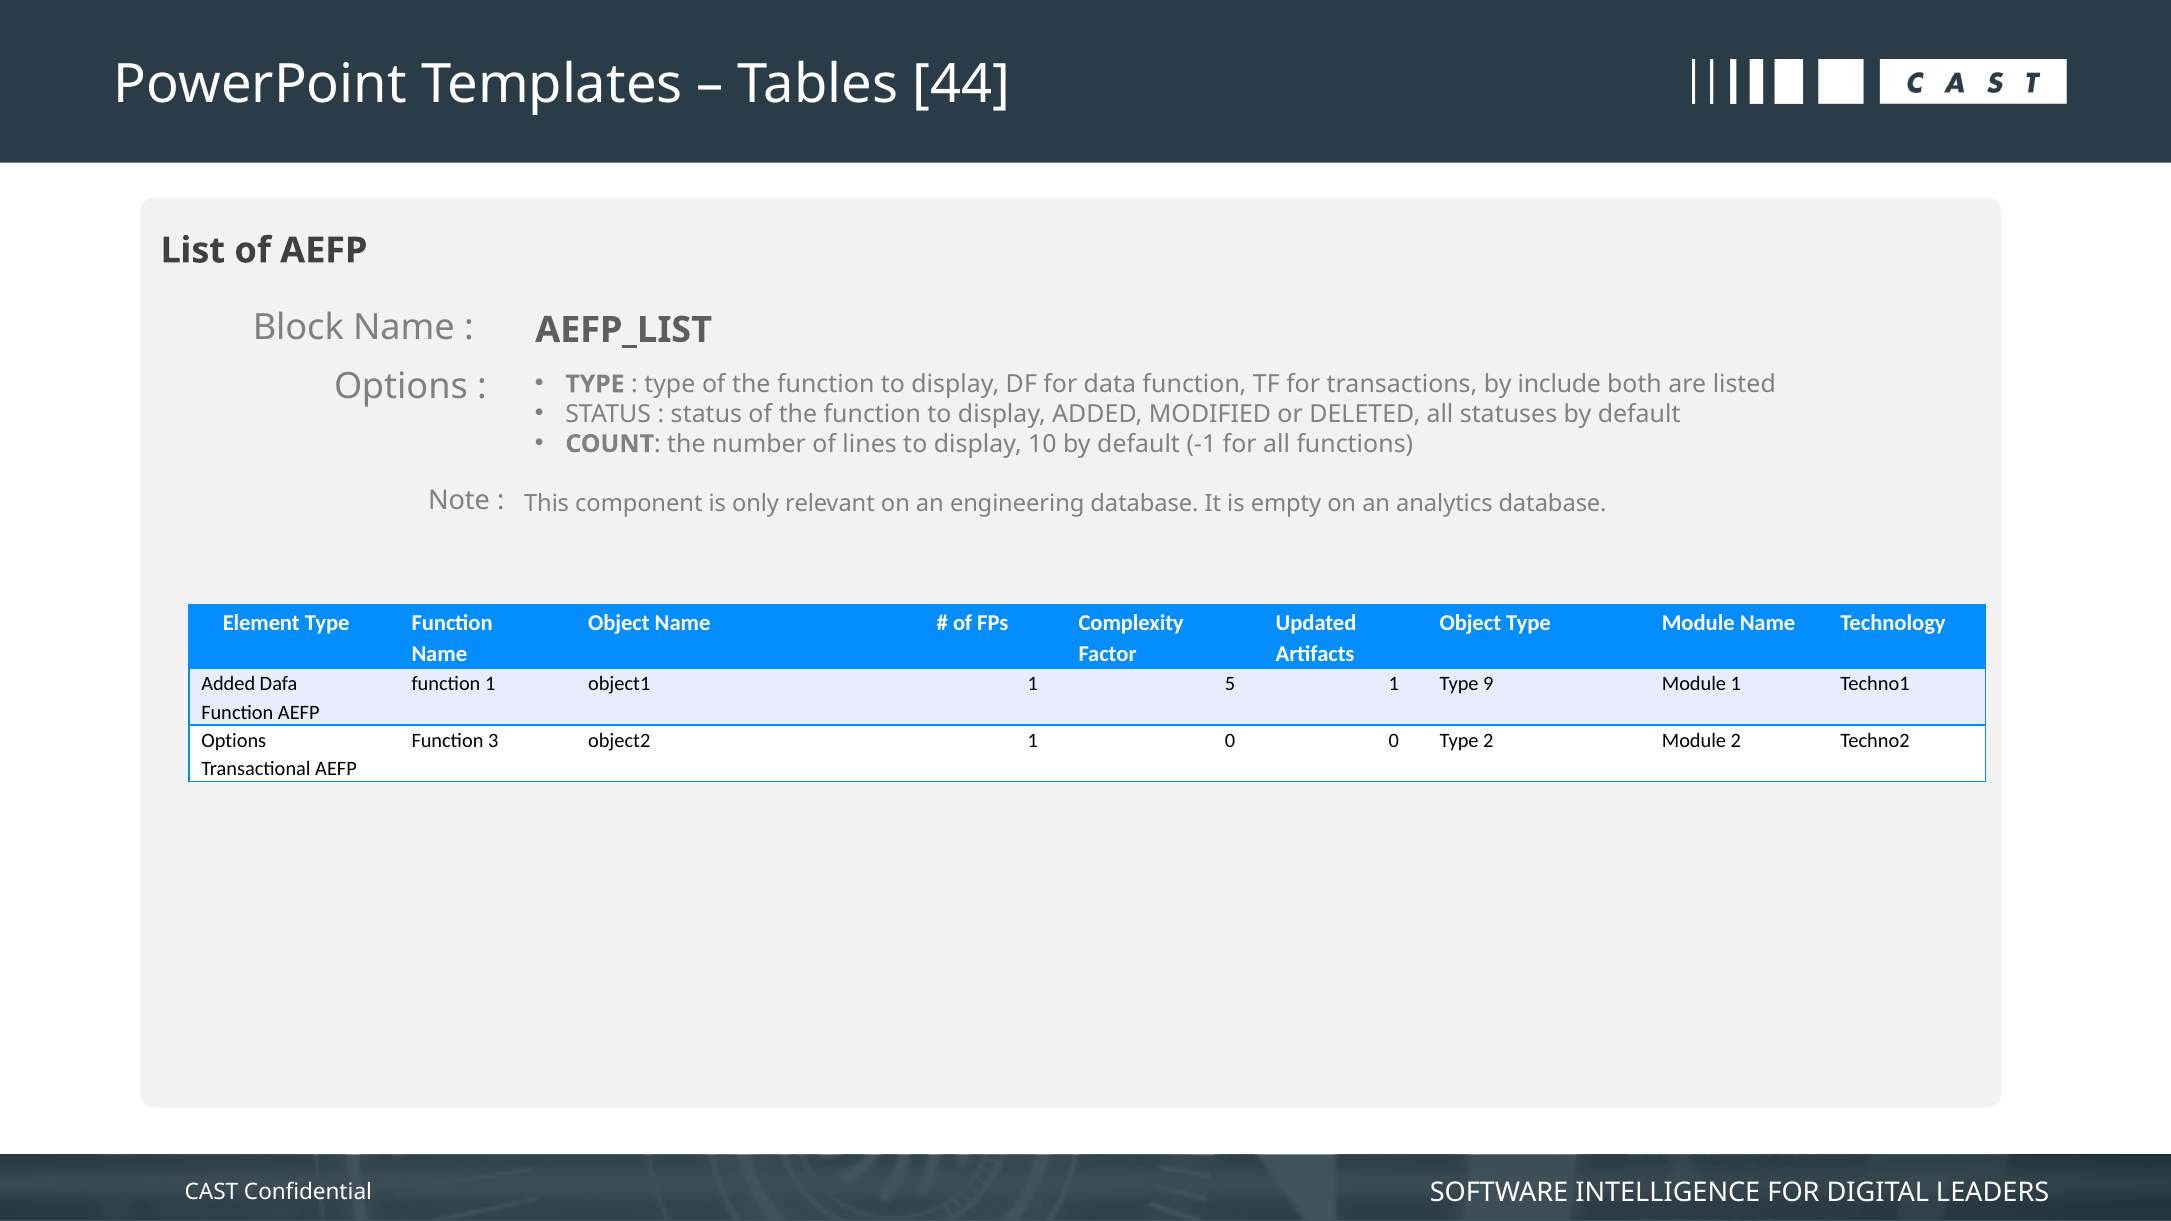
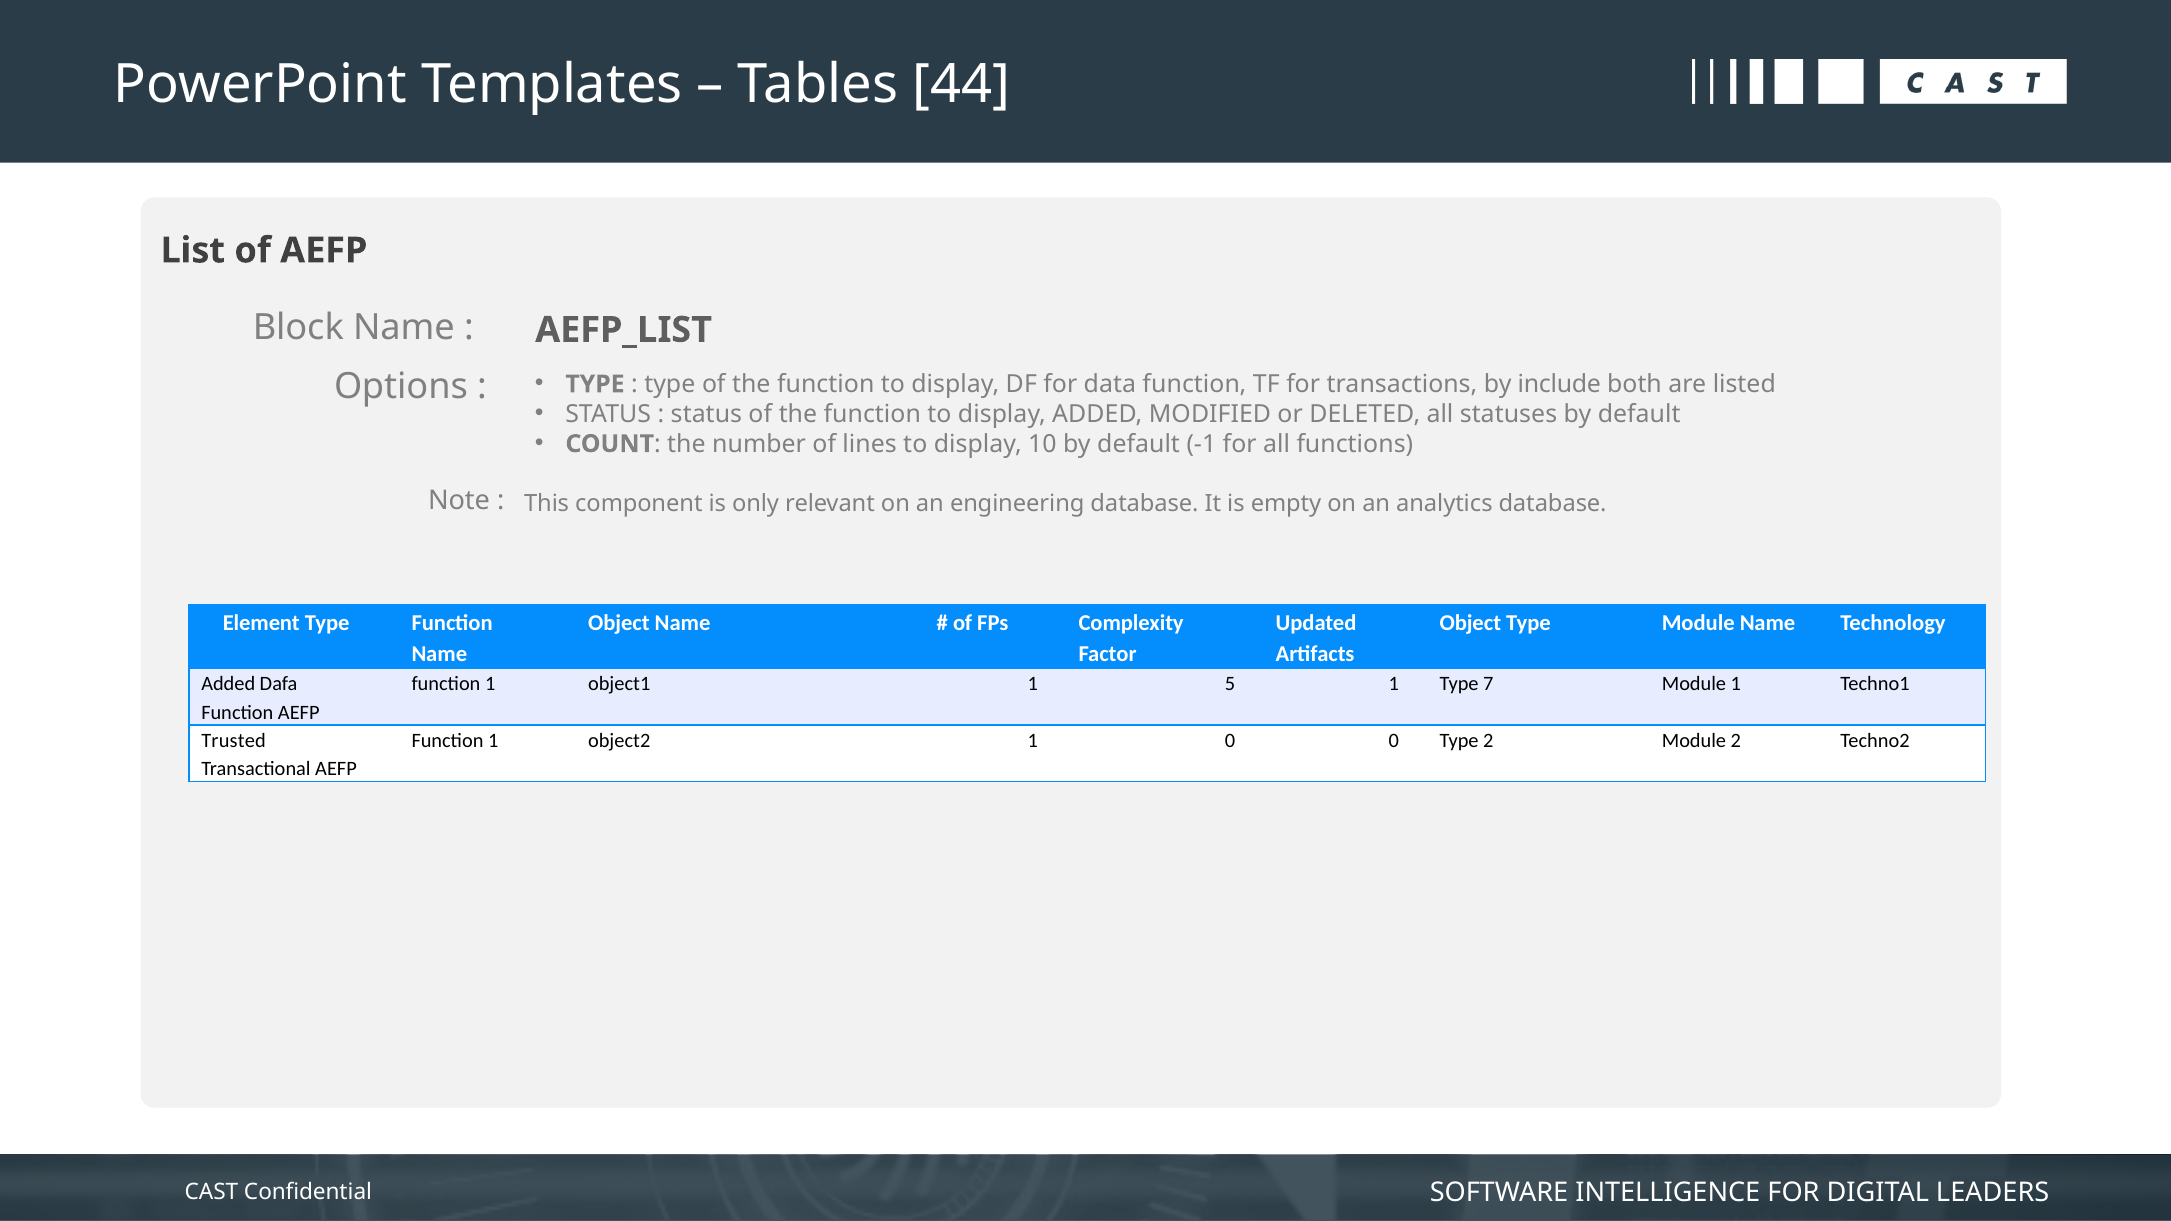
9: 9 -> 7 (1488, 684)
Options: Options -> Trusted (234, 741)
3: 3 -> 1 (493, 741)
